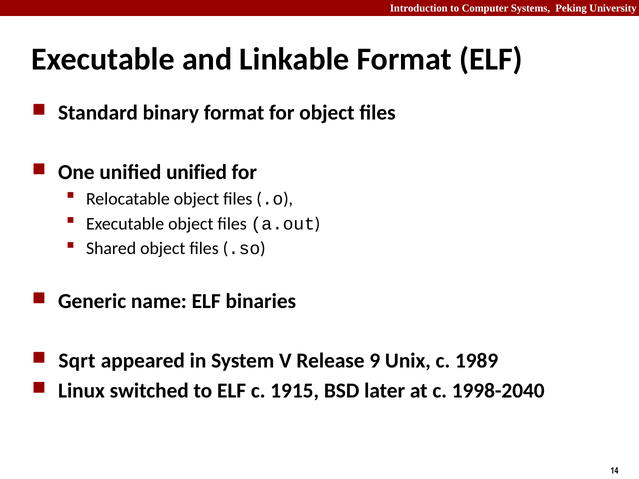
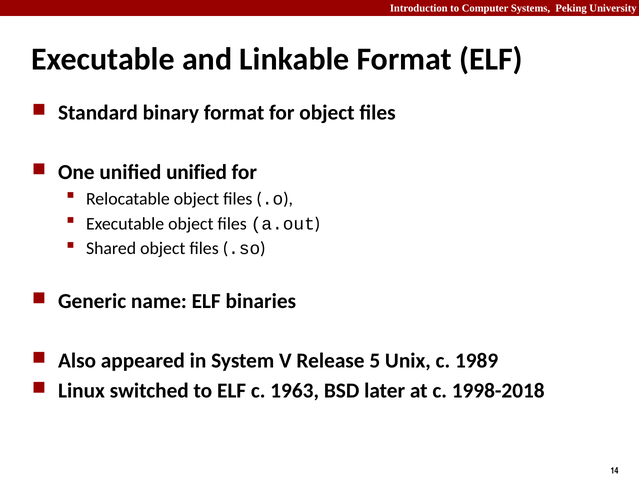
Sqrt: Sqrt -> Also (77, 361)
9: 9 -> 5 (375, 361)
1915: 1915 -> 1963 (295, 391)
1998-2040: 1998-2040 -> 1998-2018 (498, 391)
